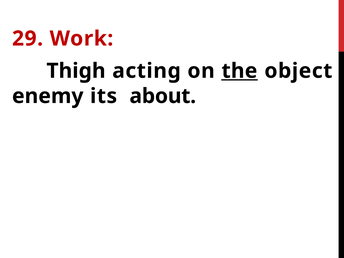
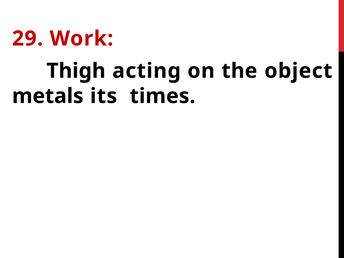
the underline: present -> none (239, 71)
enemy: enemy -> metals (48, 96)
about: about -> times (163, 96)
